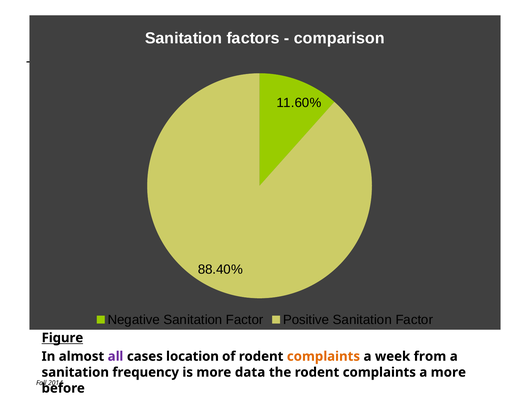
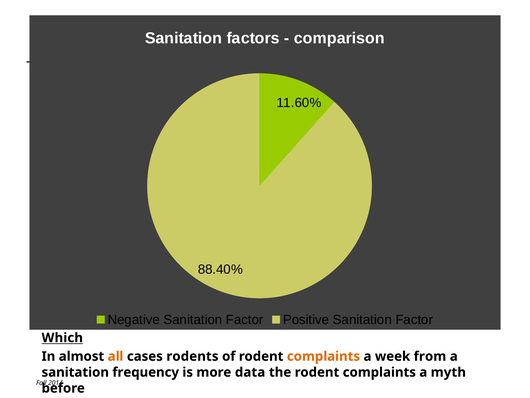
Figure: Figure -> Which (62, 337)
all colour: purple -> orange (116, 356)
location: location -> rodents (192, 356)
a more: more -> myth (448, 372)
